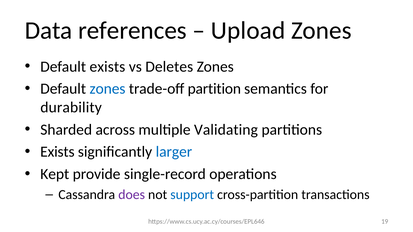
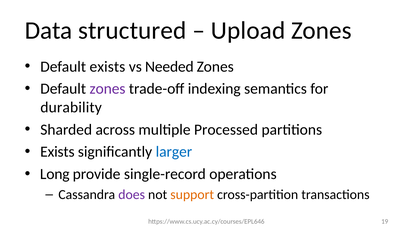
references: references -> structured (132, 30)
Deletes: Deletes -> Needed (169, 67)
zones colour: blue -> purple (108, 89)
partition: partition -> indexing (214, 89)
Validating: Validating -> Processed (226, 130)
Kept: Kept -> Long (55, 174)
support colour: blue -> orange (192, 195)
